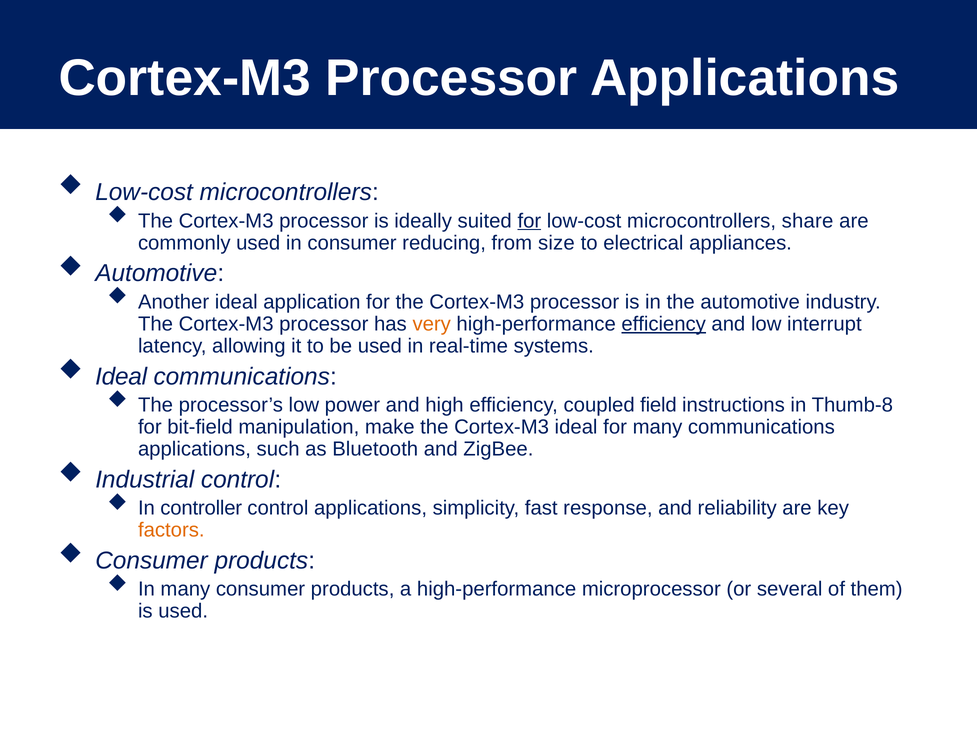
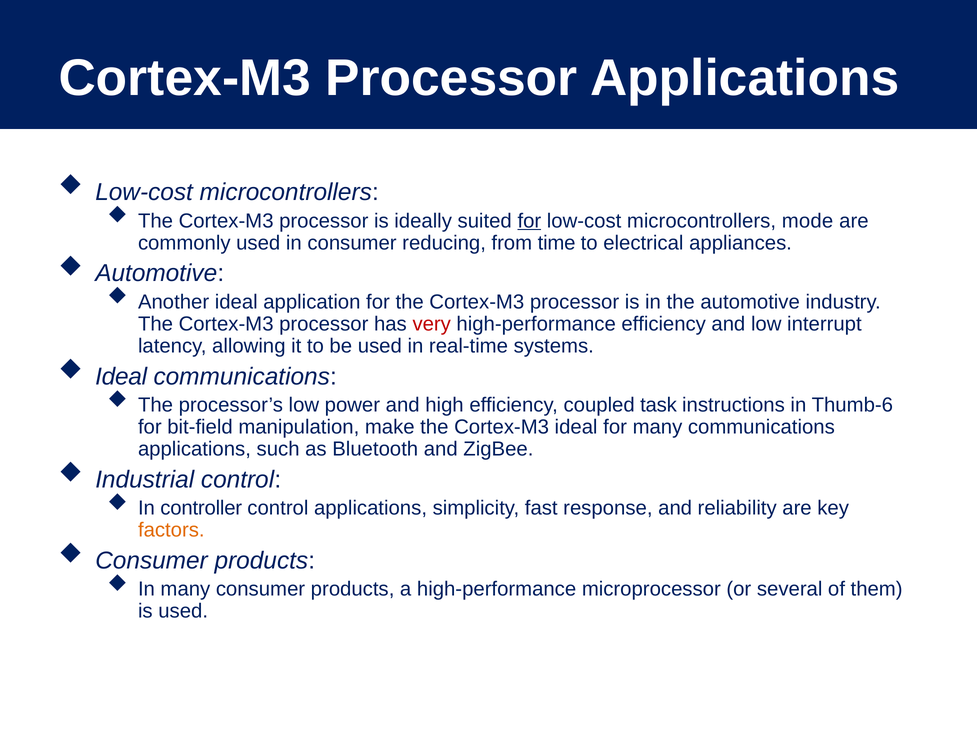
share: share -> mode (808, 221)
size: size -> time (557, 243)
very colour: orange -> red (432, 324)
efficiency underline: present -> none (664, 324)
field: field -> task (658, 405)
Thumb-8: Thumb-8 -> Thumb-6 (852, 405)
